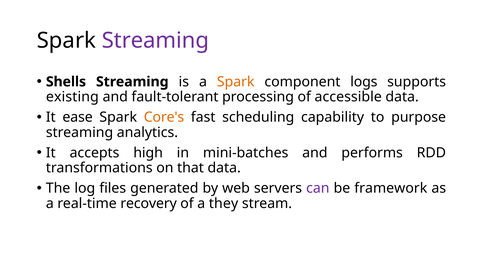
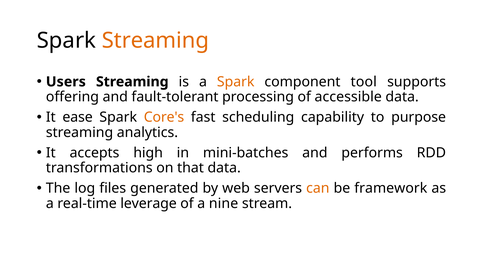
Streaming colour: purple -> orange (155, 41)
Shells: Shells -> Users (66, 82)
logs: logs -> tool (364, 82)
existing: existing -> offering (72, 97)
can colour: purple -> orange (318, 188)
recovery: recovery -> leverage (149, 203)
they: they -> nine (224, 203)
